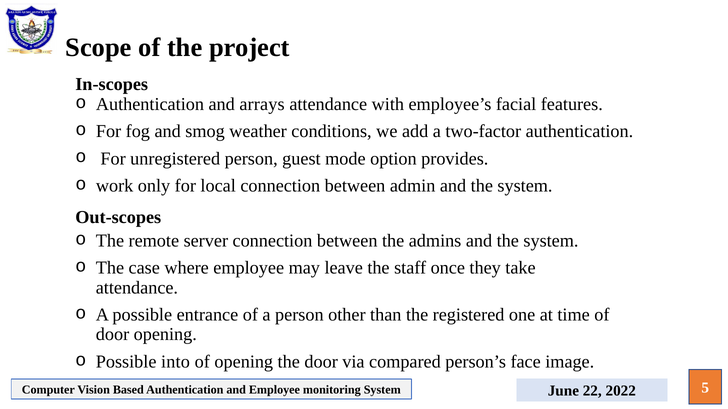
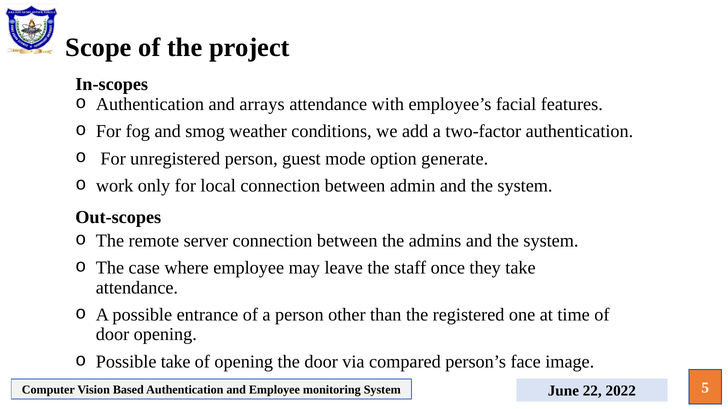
provides: provides -> generate (455, 159)
Possible into: into -> take (176, 362)
